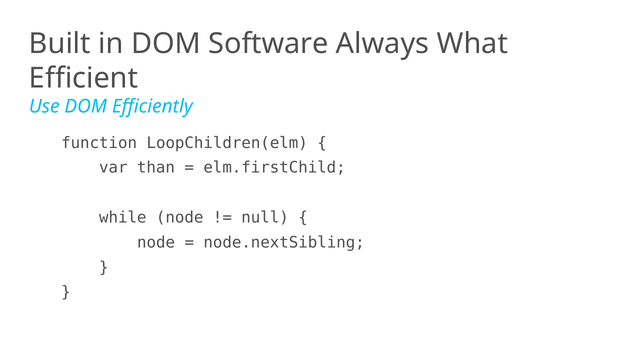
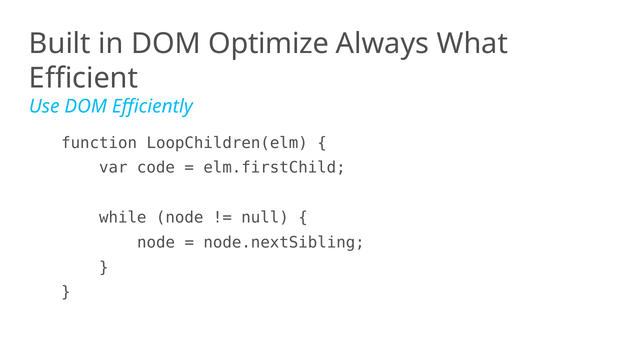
Software: Software -> Optimize (269, 43)
than: than -> code (156, 168)
